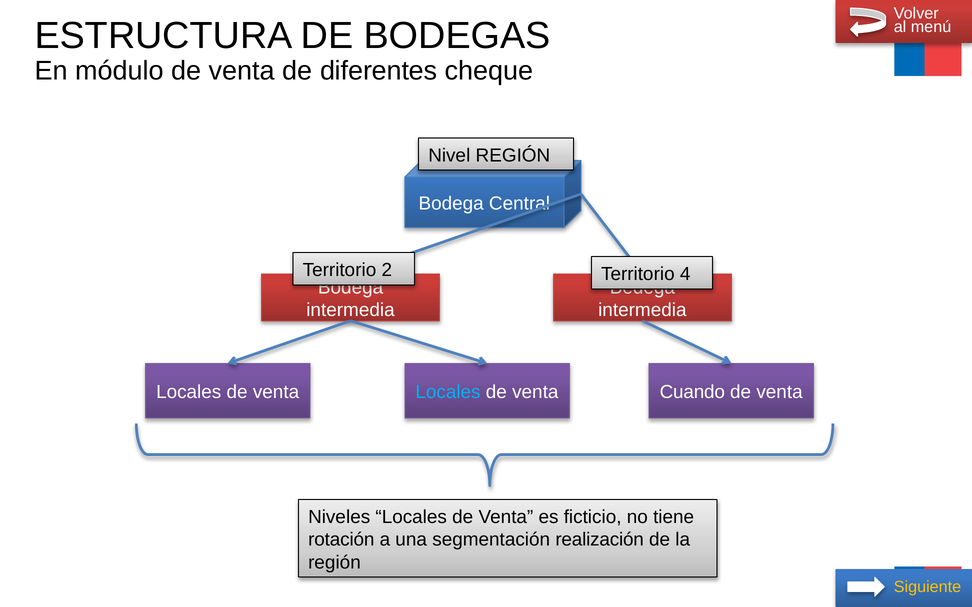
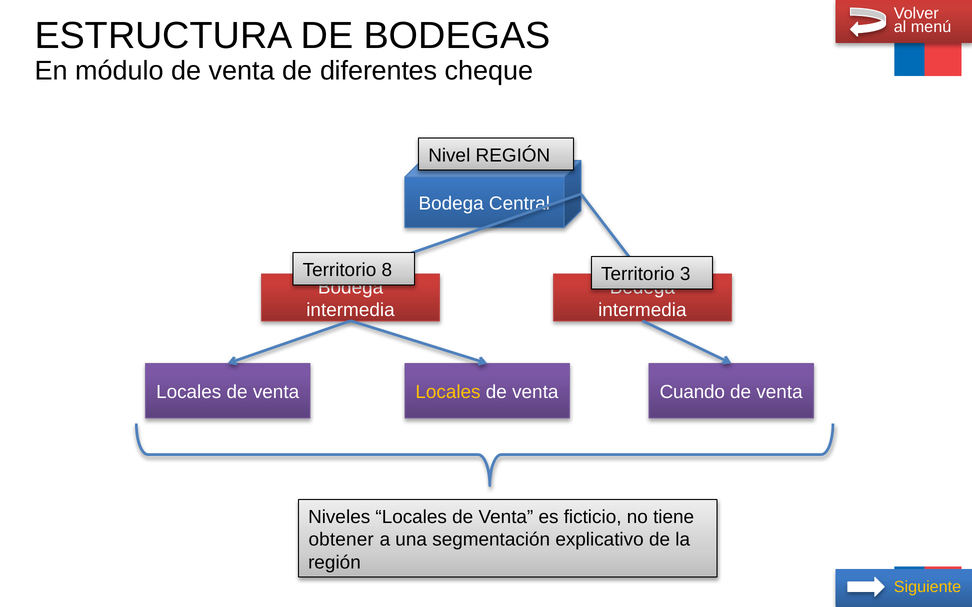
2: 2 -> 8 (387, 270)
4: 4 -> 3 (685, 274)
Locales colour: light blue -> yellow (448, 392)
rotación: rotación -> obtener (341, 540)
realización: realización -> explicativo (600, 540)
